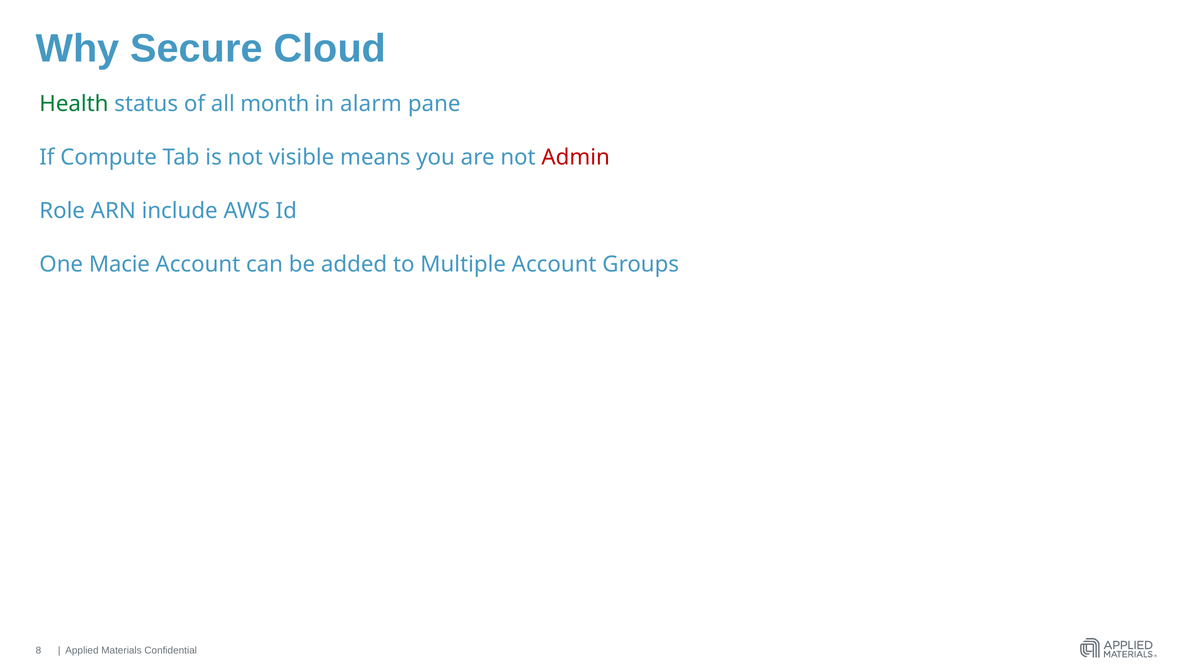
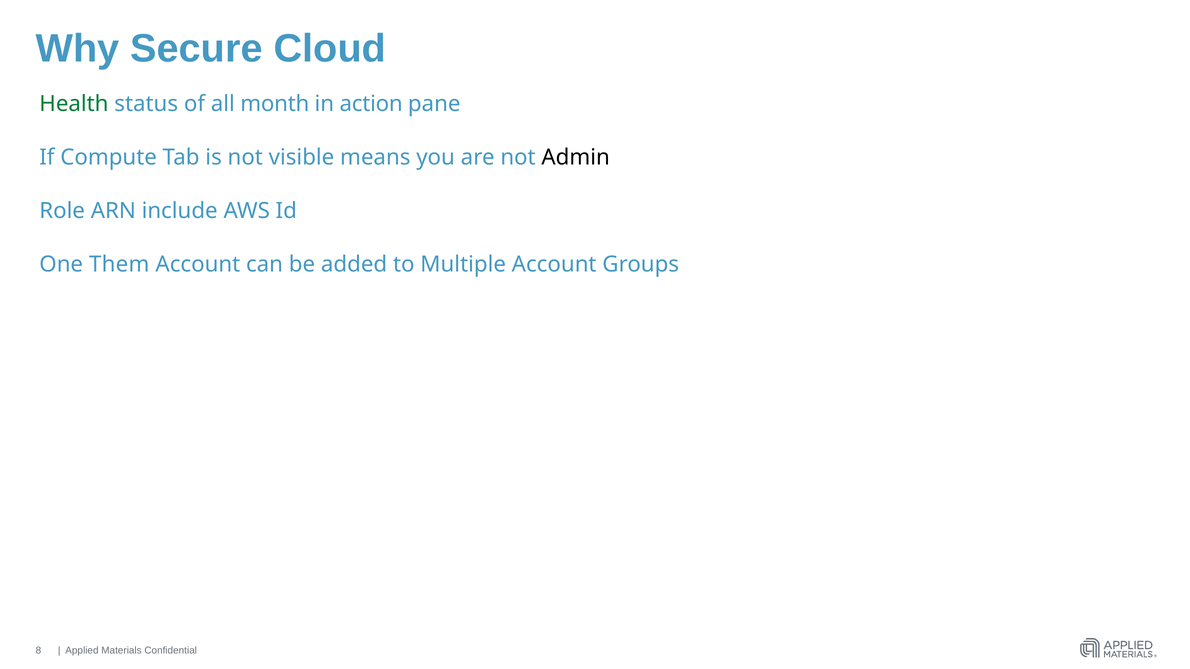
alarm: alarm -> action (371, 104)
Admin colour: red -> black (576, 157)
Macie: Macie -> Them (119, 265)
